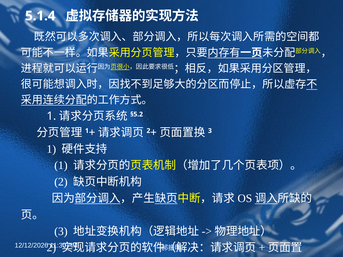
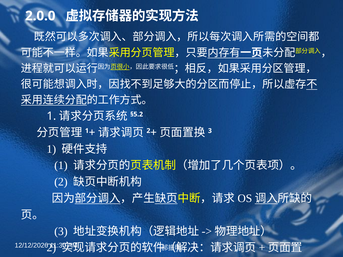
5.1.4: 5.1.4 -> 2.0.0 (40, 16)
